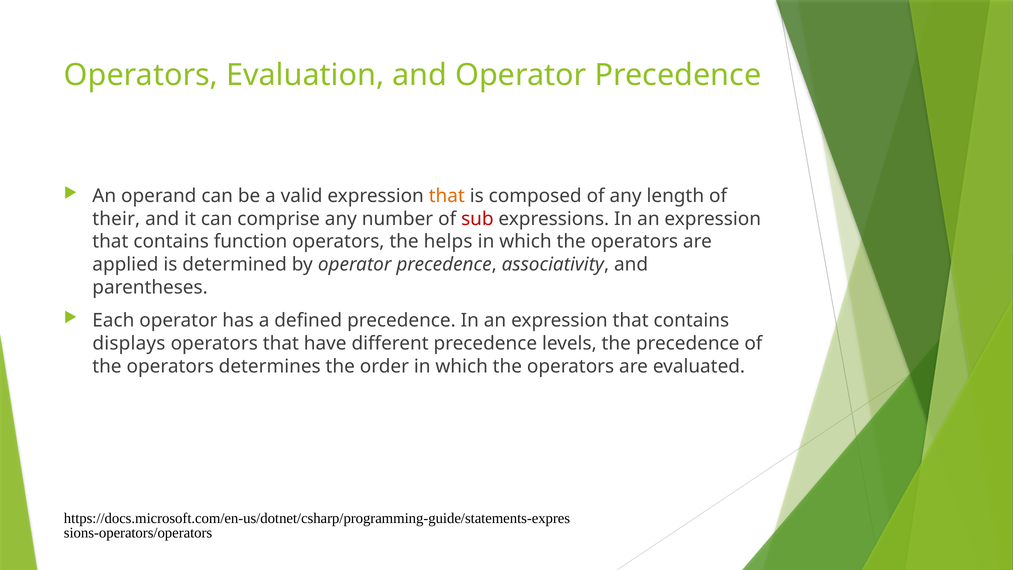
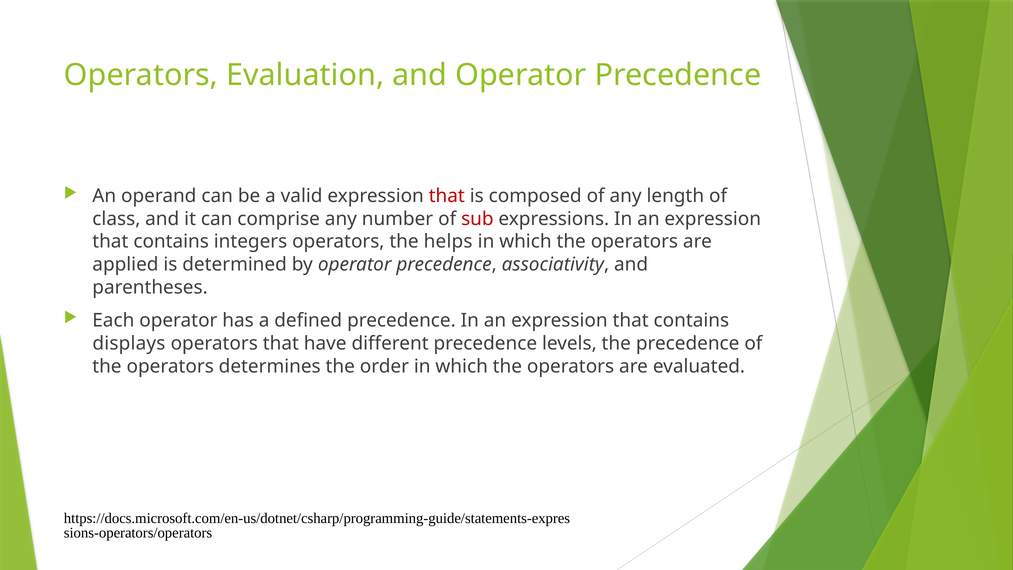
that colour: orange -> red (447, 196)
their: their -> class (116, 219)
function: function -> integers (251, 242)
